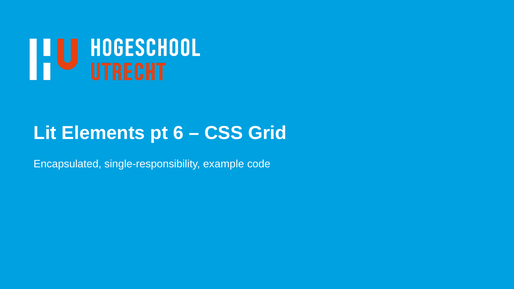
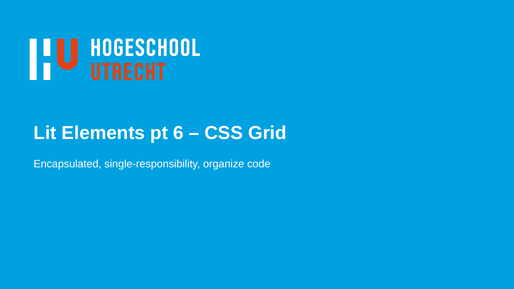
example: example -> organize (224, 164)
